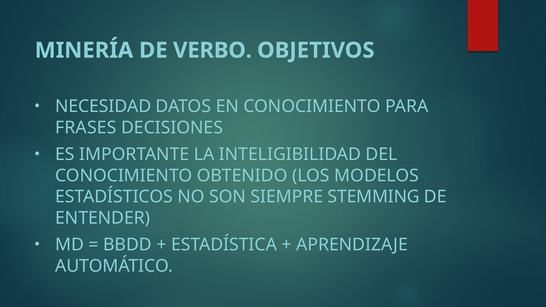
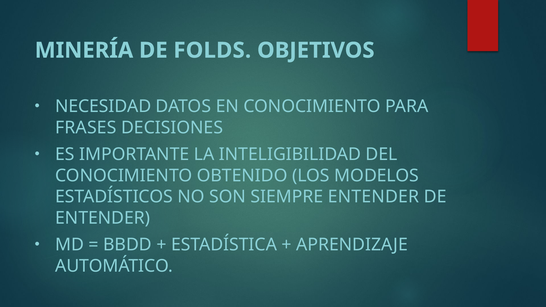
VERBO: VERBO -> FOLDS (212, 50)
SIEMPRE STEMMING: STEMMING -> ENTENDER (374, 197)
